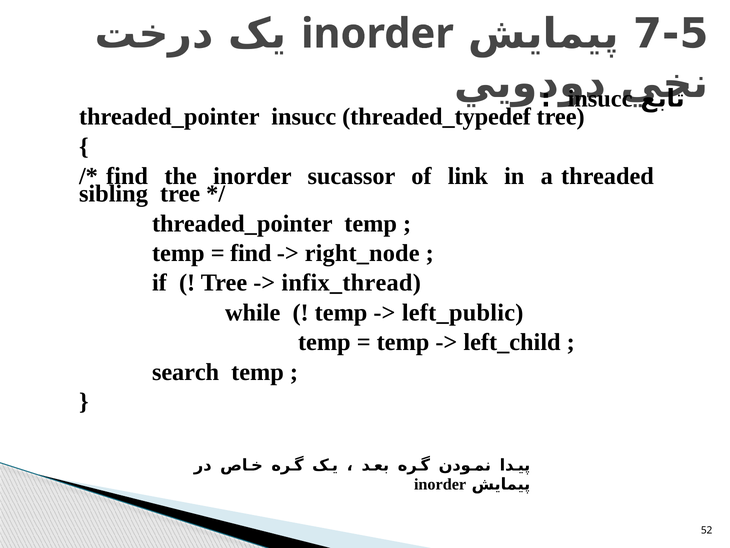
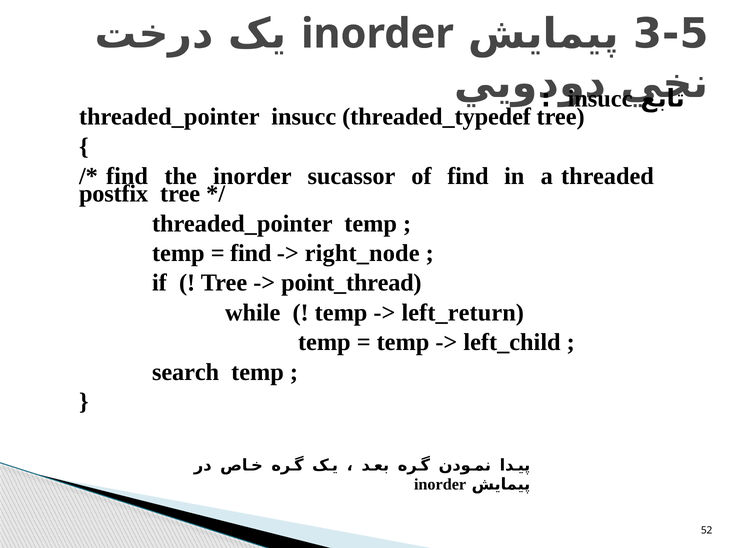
7-5: 7-5 -> 3-5 (671, 34)
of link: link -> find (468, 176)
sibling: sibling -> postfix (114, 194)
infix_thread: infix_thread -> point_thread (351, 283)
left_public: left_public -> left_return (463, 312)
